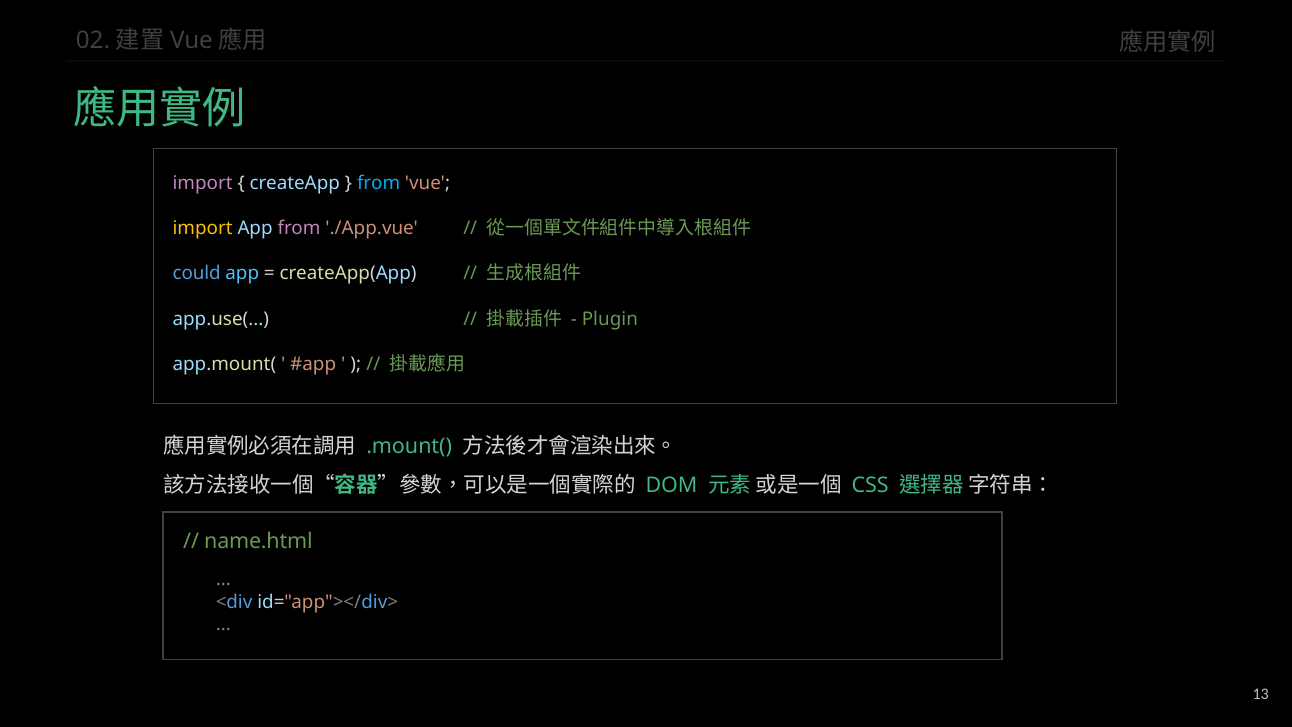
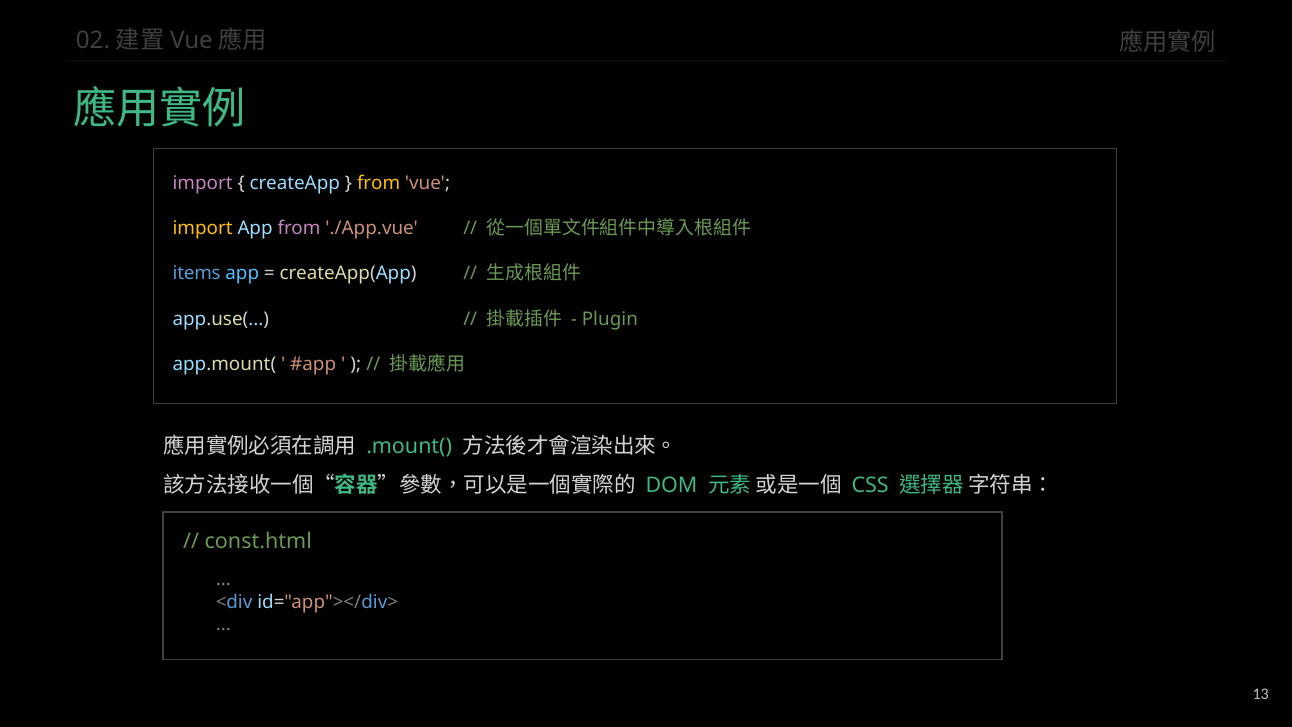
from colour: light blue -> yellow (379, 183)
could: could -> items (197, 274)
name.html: name.html -> const.html (258, 541)
